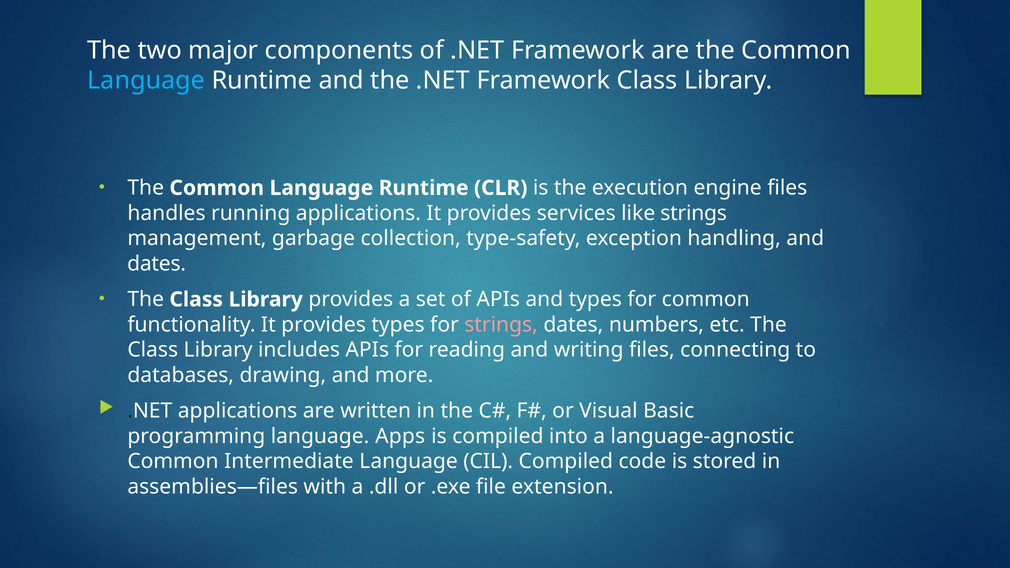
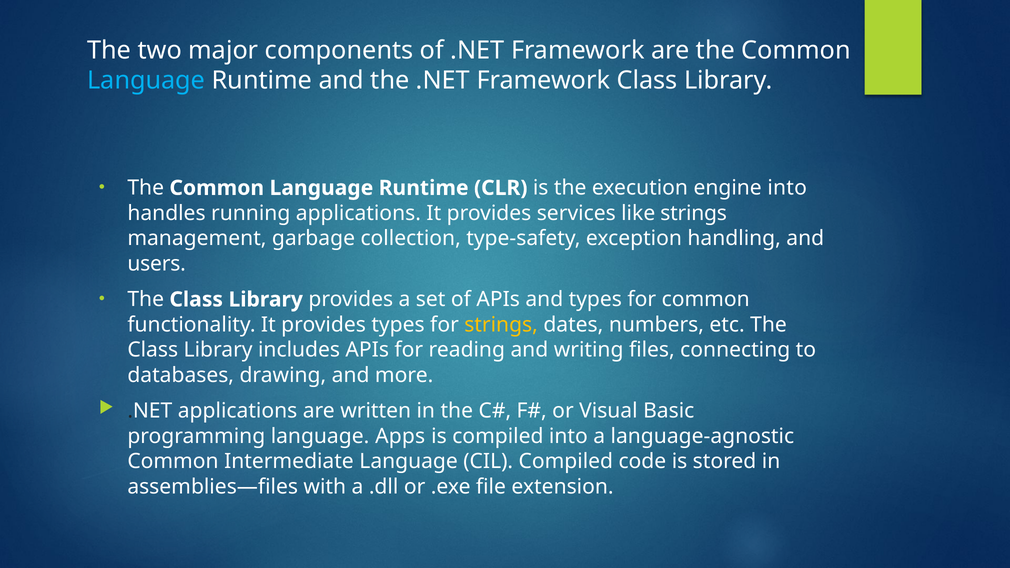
engine files: files -> into (787, 188)
dates: dates -> users (157, 264)
strings colour: pink -> yellow (501, 325)
